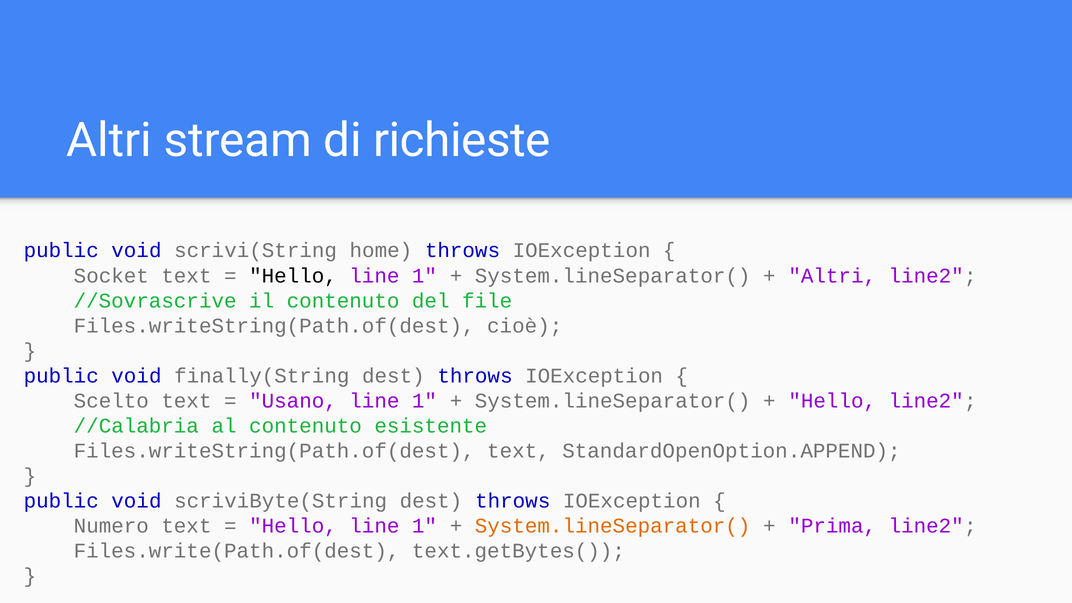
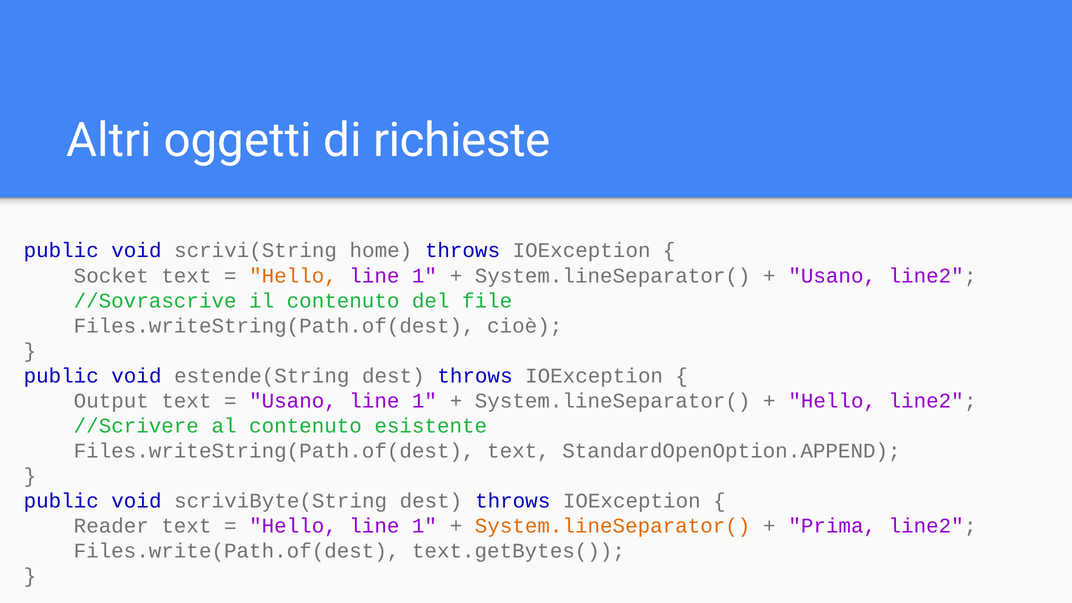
stream: stream -> oggetti (238, 141)
Hello colour: black -> orange (293, 276)
Altri: Altri -> Usano (832, 276)
finally(String: finally(String -> estende(String (262, 376)
Scelto: Scelto -> Output (111, 401)
//Calabria: //Calabria -> //Scrivere (136, 426)
Numero: Numero -> Reader (111, 526)
